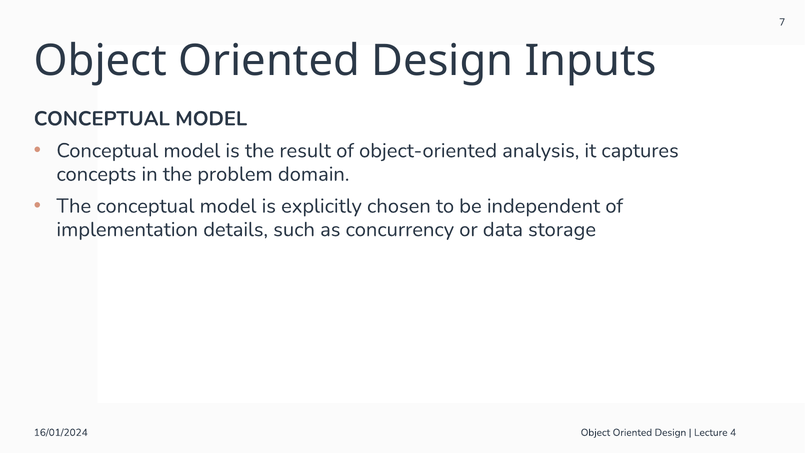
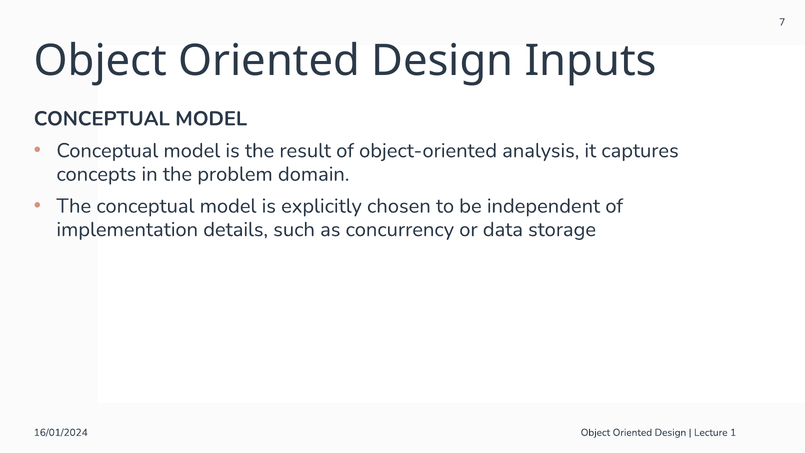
4: 4 -> 1 (733, 432)
